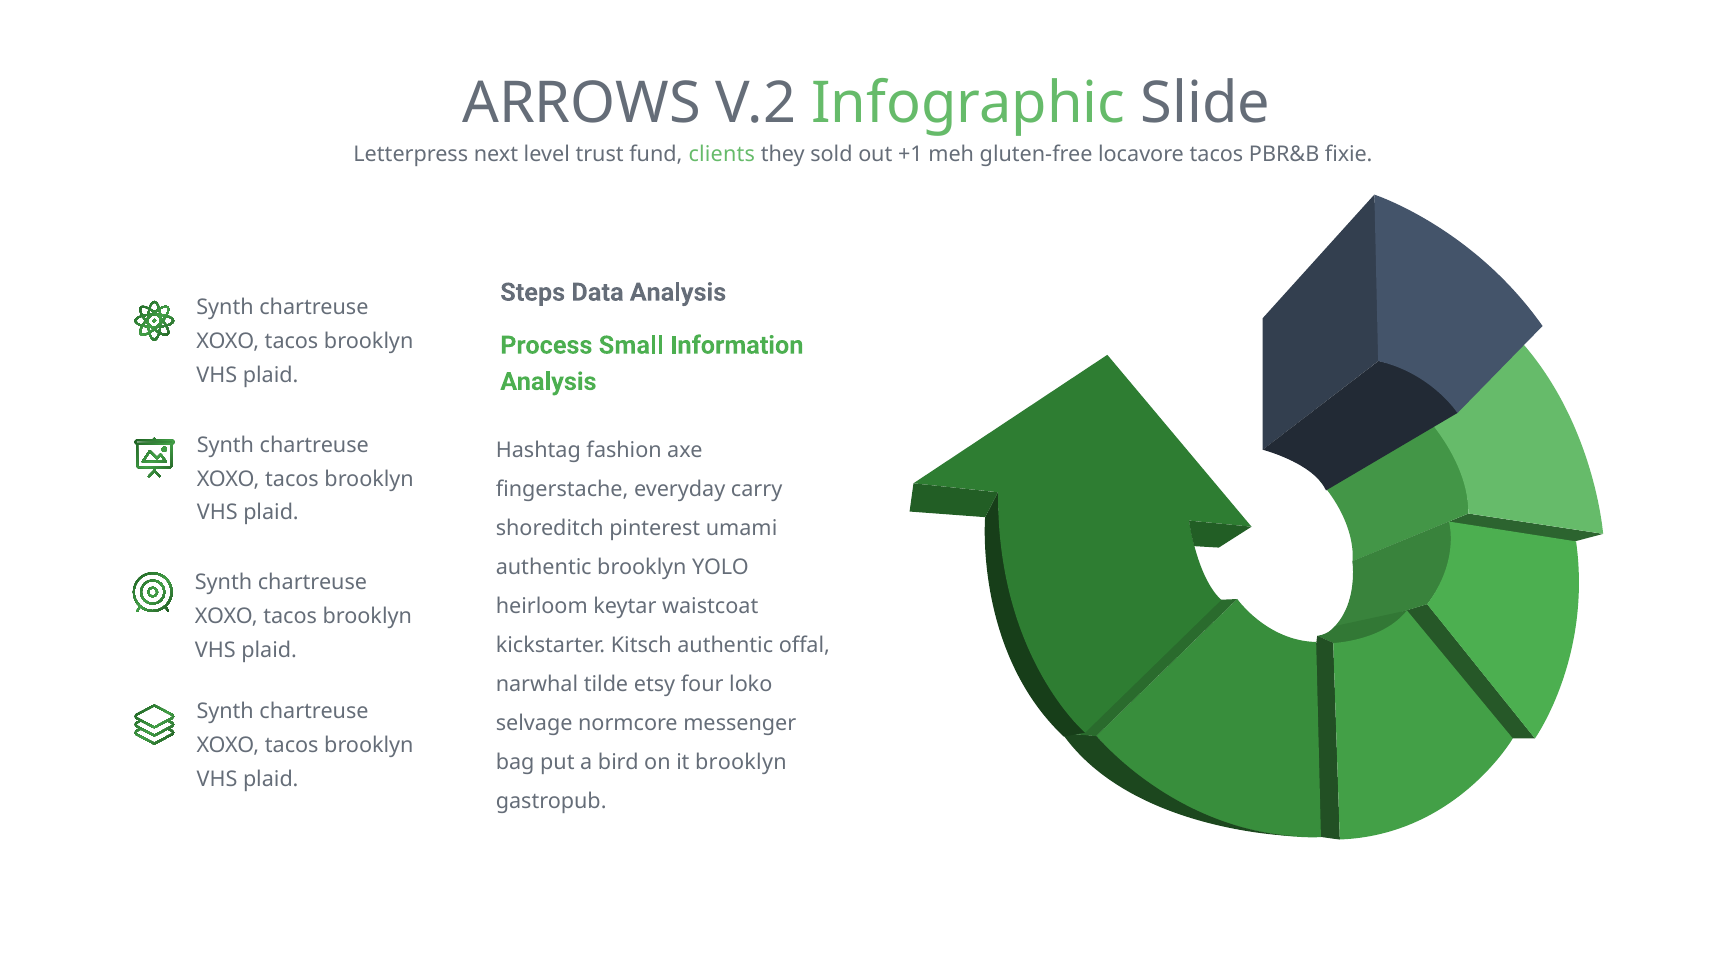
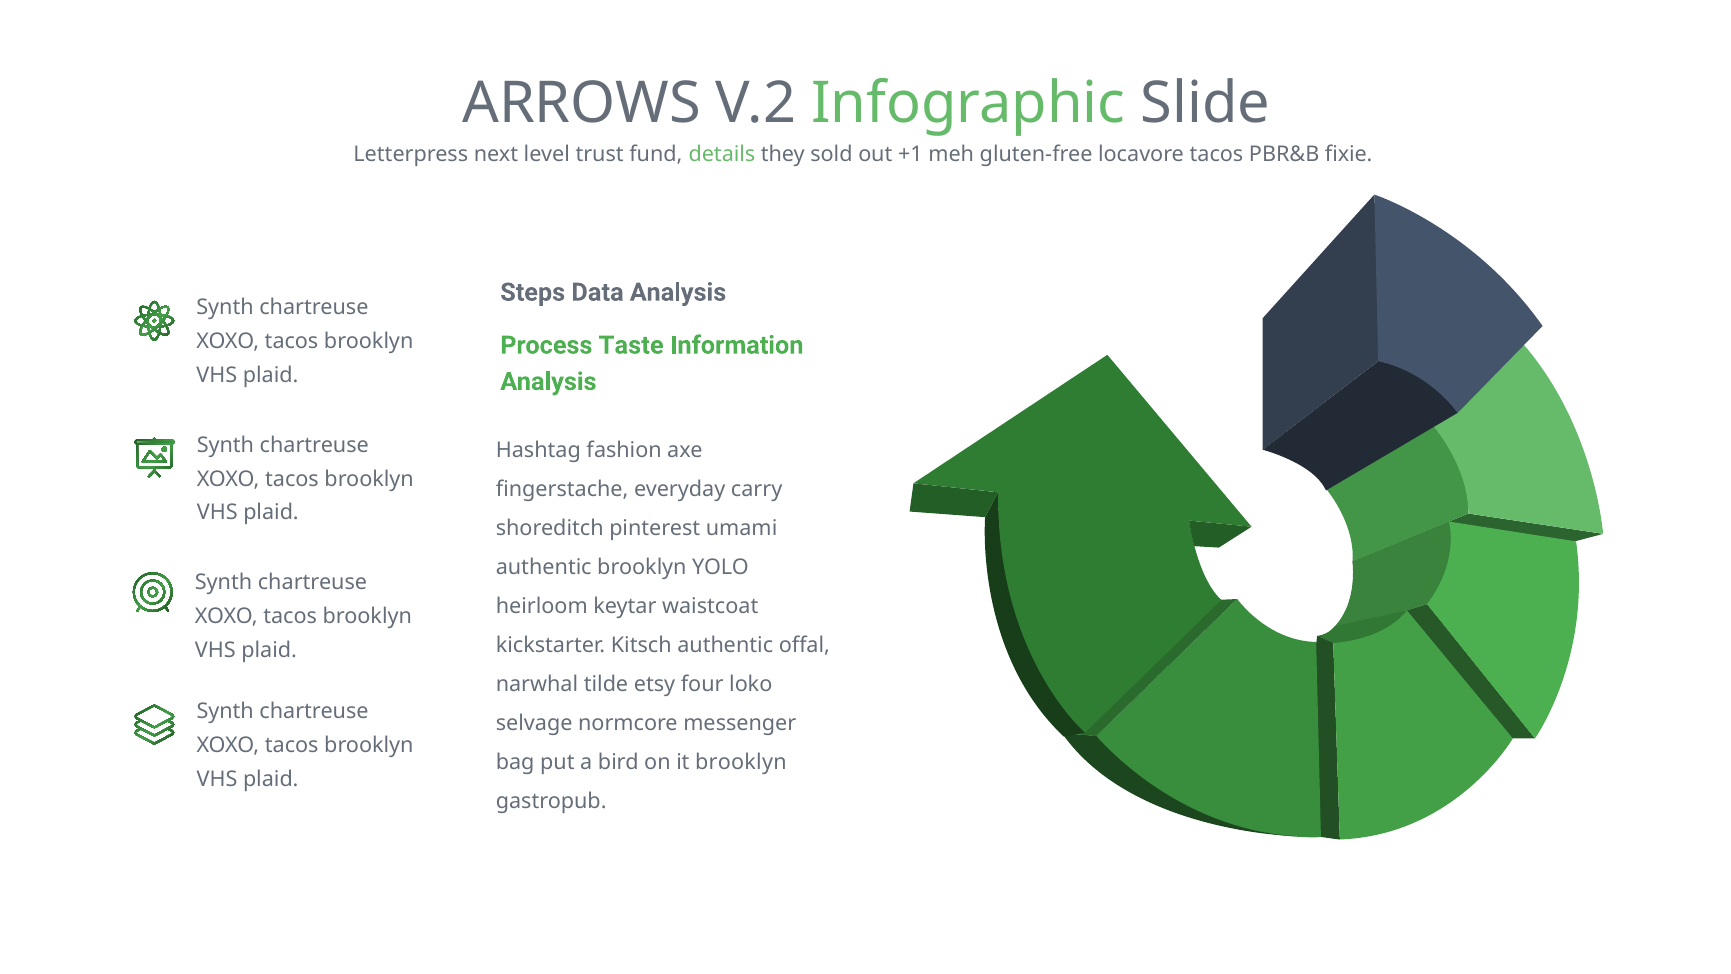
clients: clients -> details (722, 154)
Small: Small -> Taste (631, 345)
